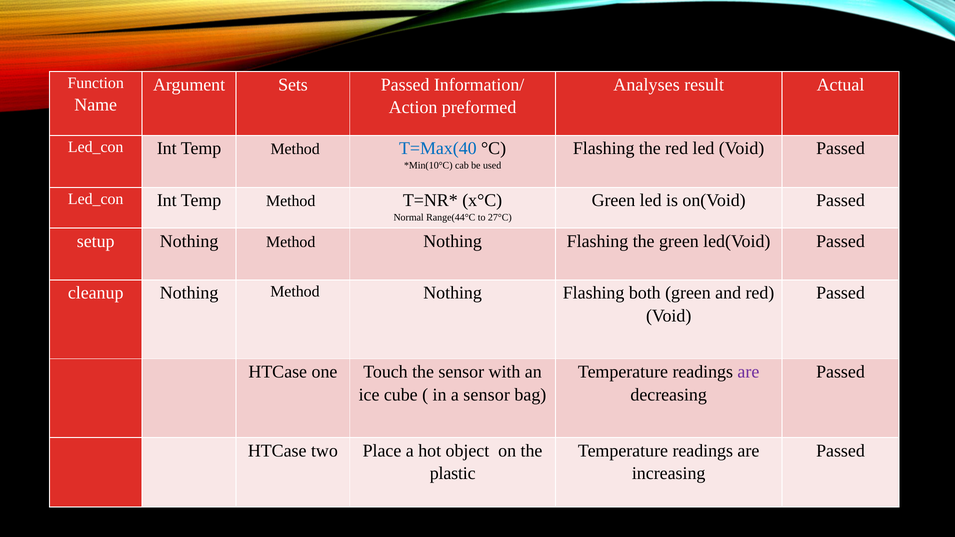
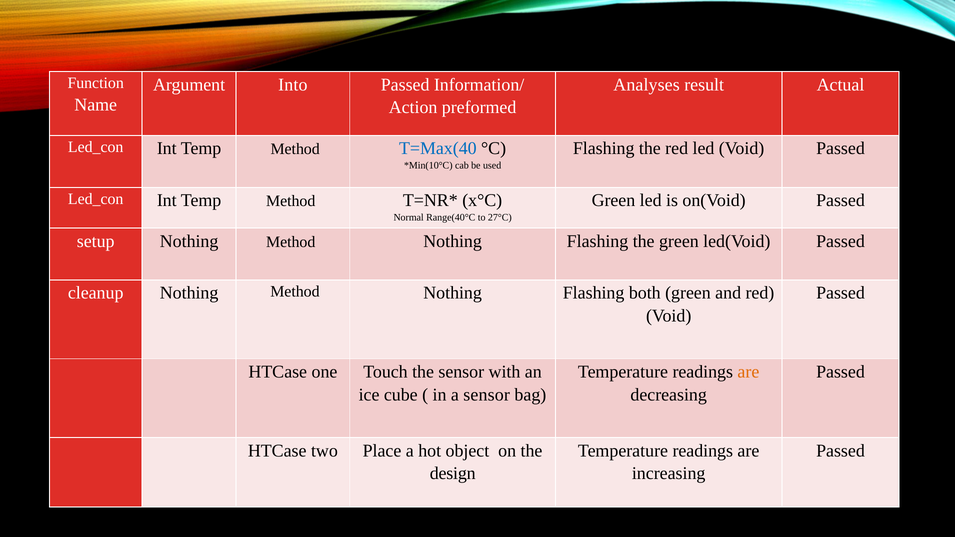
Sets: Sets -> Into (293, 85)
Range(44°C: Range(44°C -> Range(40°C (451, 217)
are colour: purple -> orange (748, 372)
plastic: plastic -> design (453, 474)
